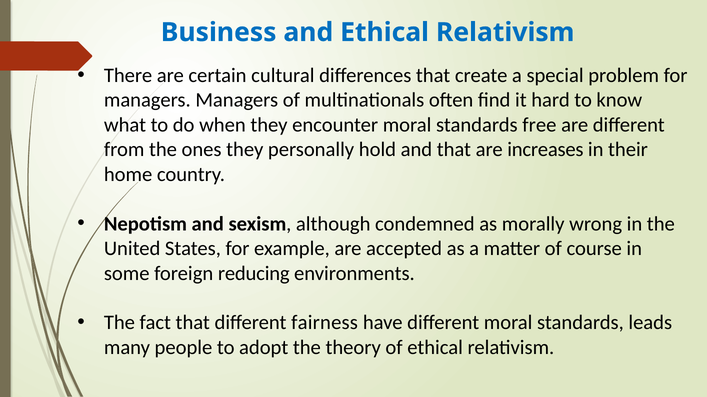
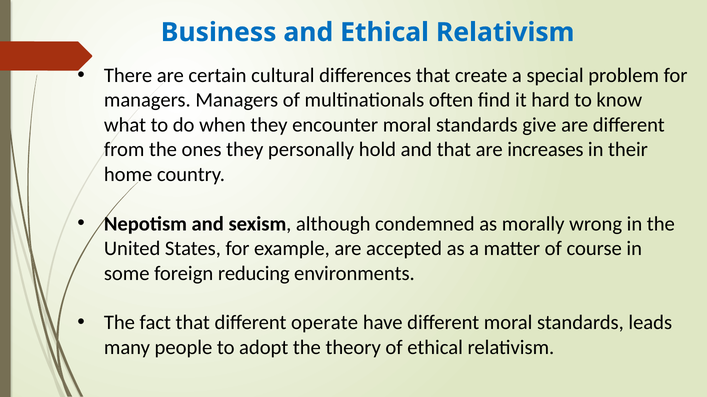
free: free -> give (539, 125)
fairness: fairness -> operate (325, 323)
